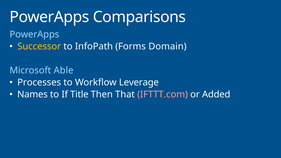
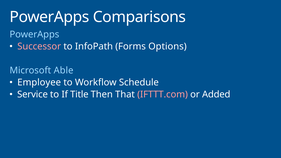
Successor colour: yellow -> pink (39, 47)
Domain: Domain -> Options (167, 47)
Processes: Processes -> Employee (39, 83)
Leverage: Leverage -> Schedule (139, 83)
Names: Names -> Service (32, 94)
